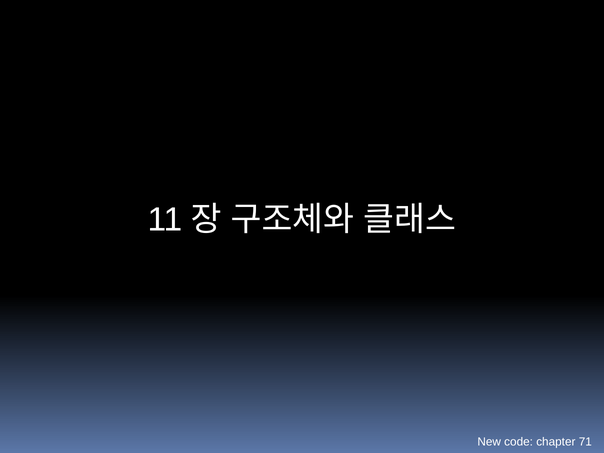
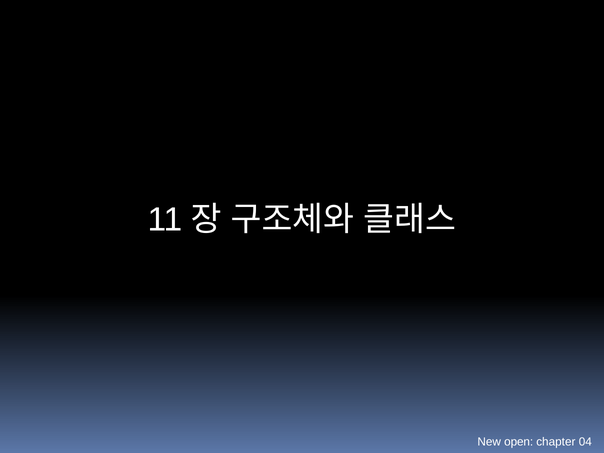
code: code -> open (519, 442)
71: 71 -> 04 (585, 442)
